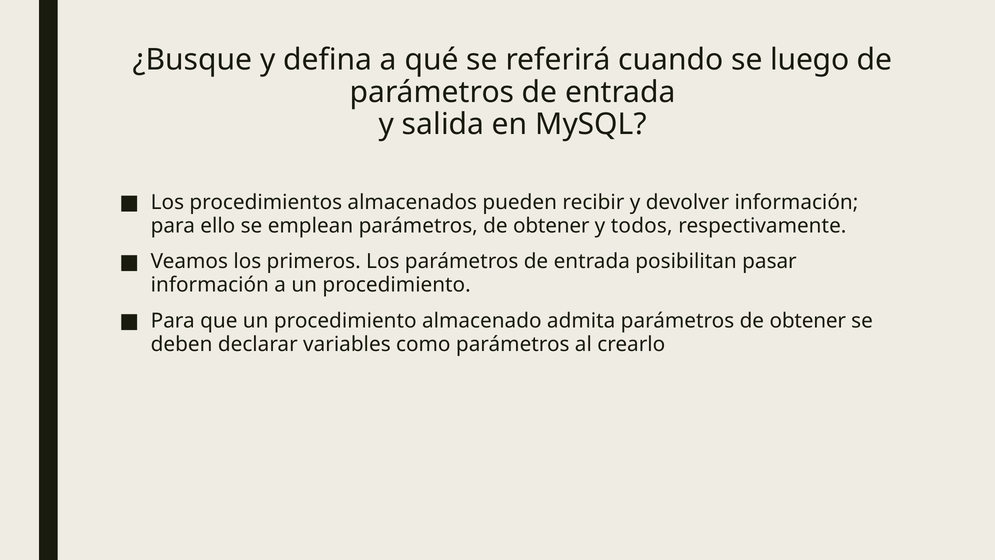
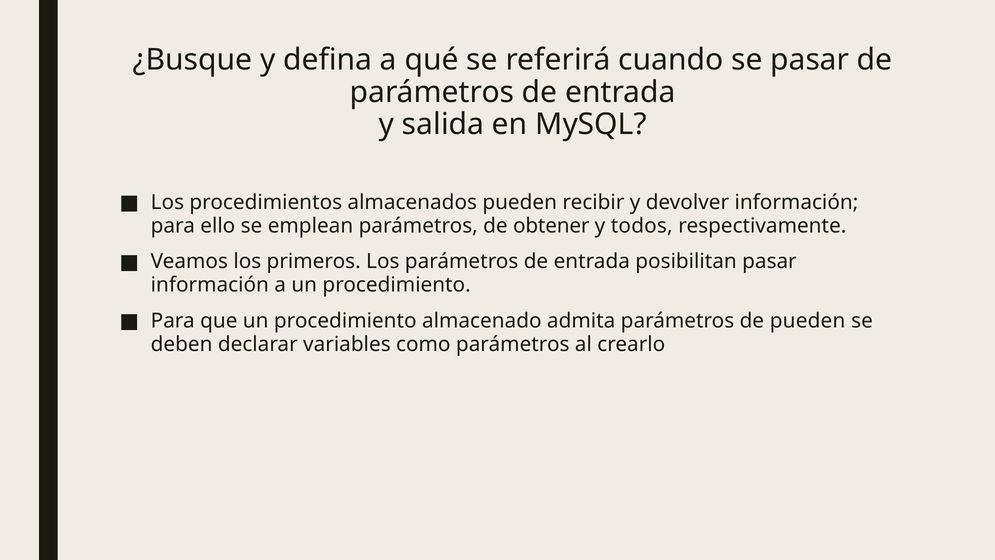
se luego: luego -> pasar (810, 60)
admita parámetros de obtener: obtener -> pueden (808, 321)
